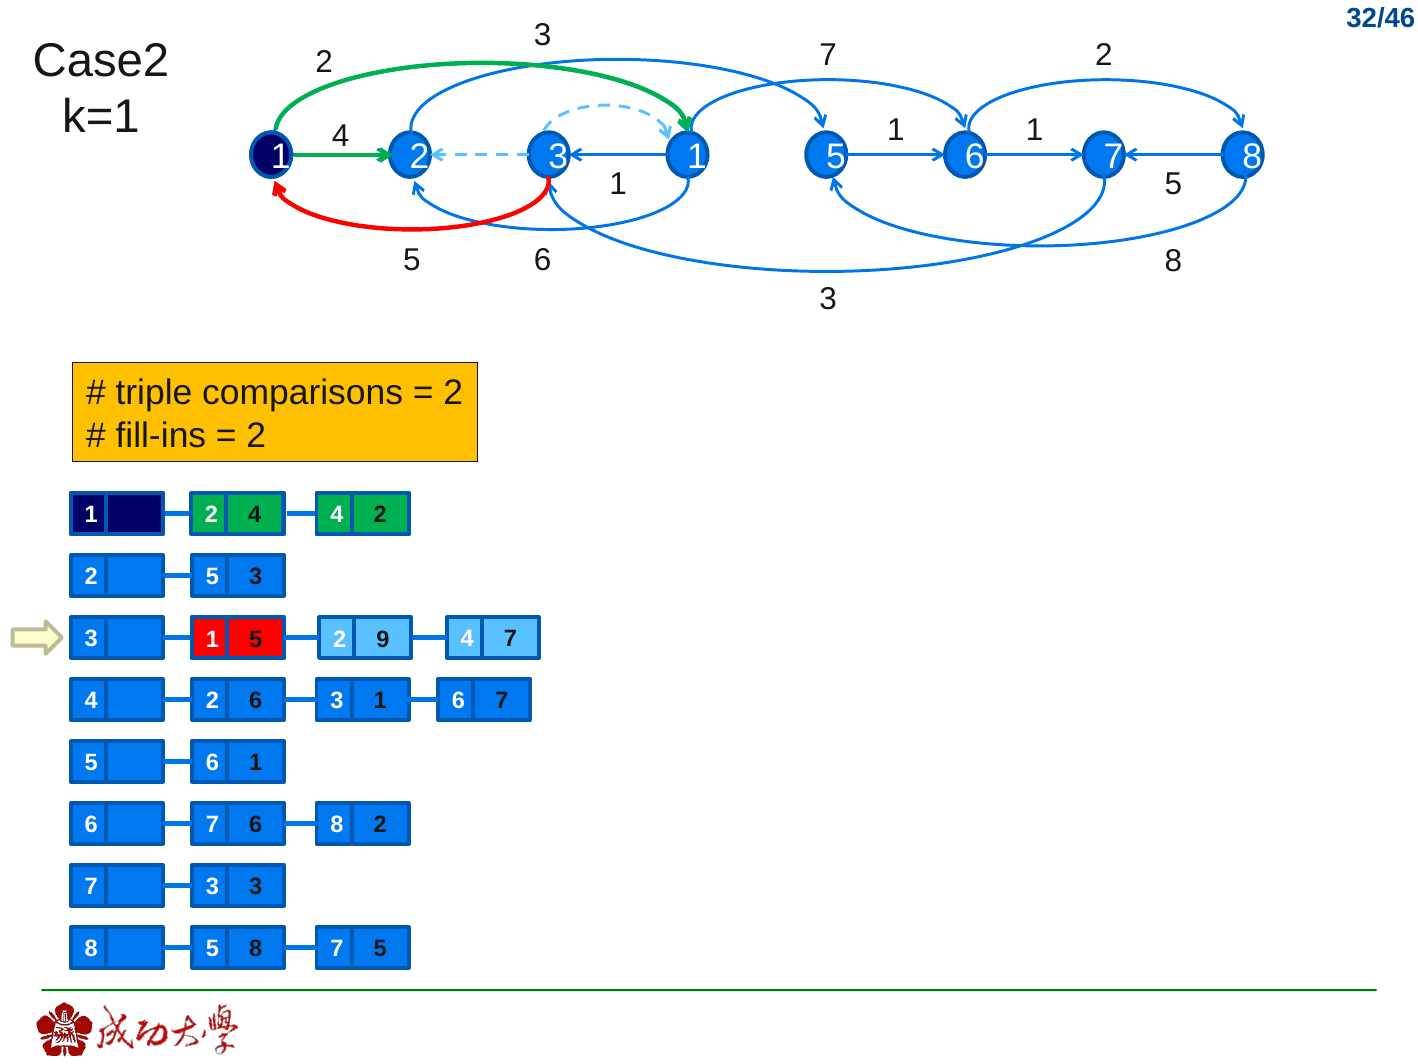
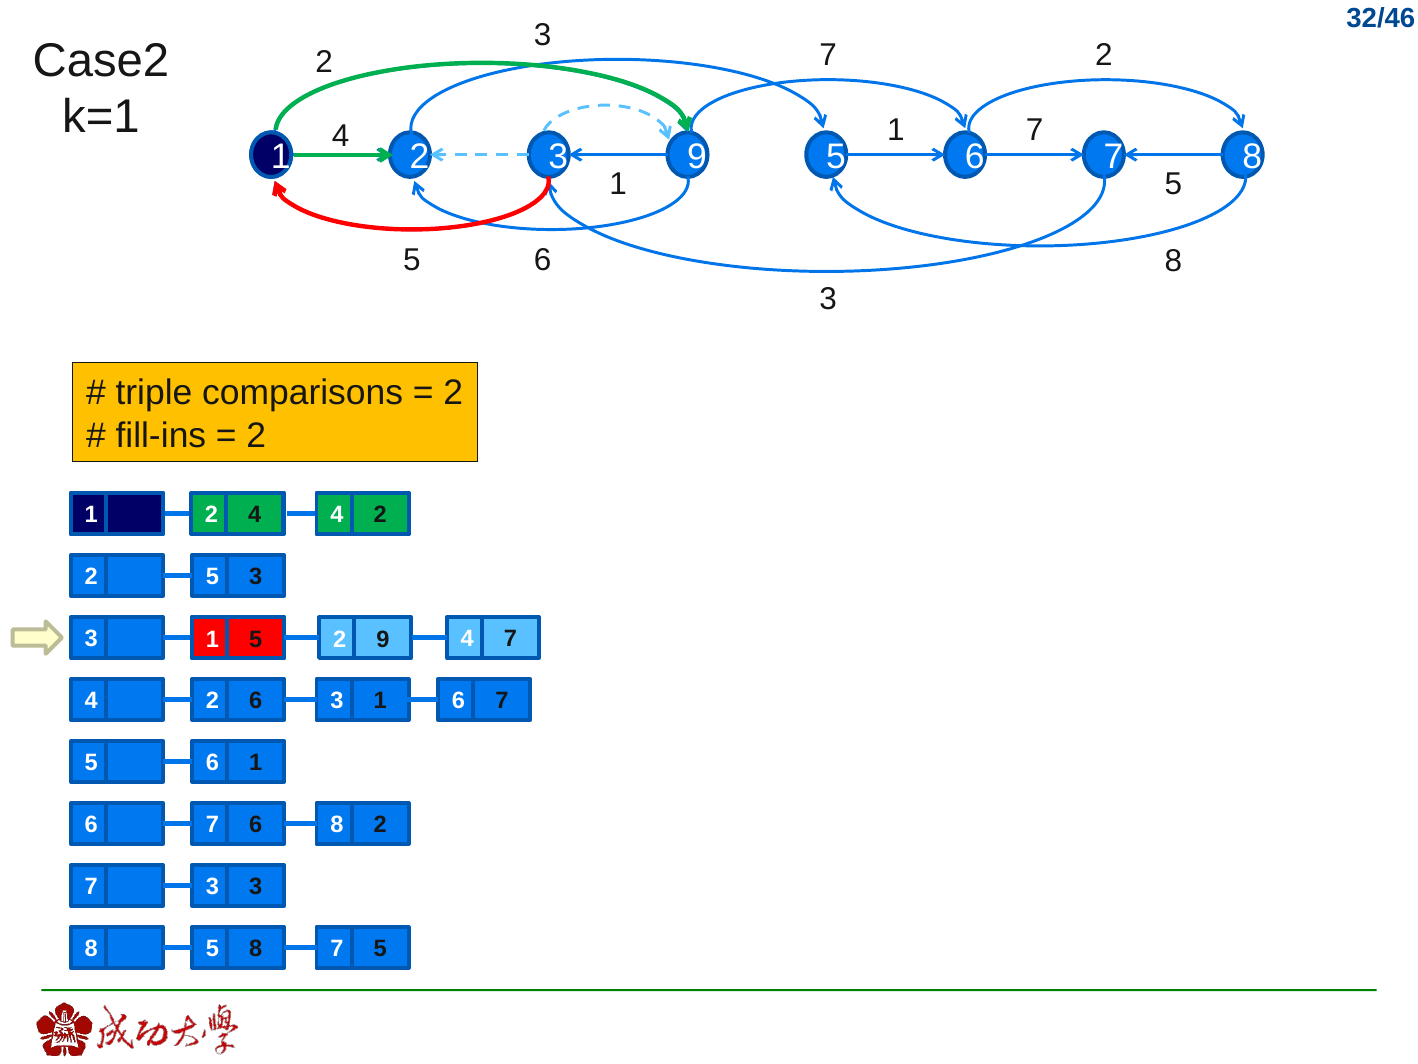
1: 1 -> 7 (1035, 130)
2 3 1: 1 -> 9 (697, 157)
